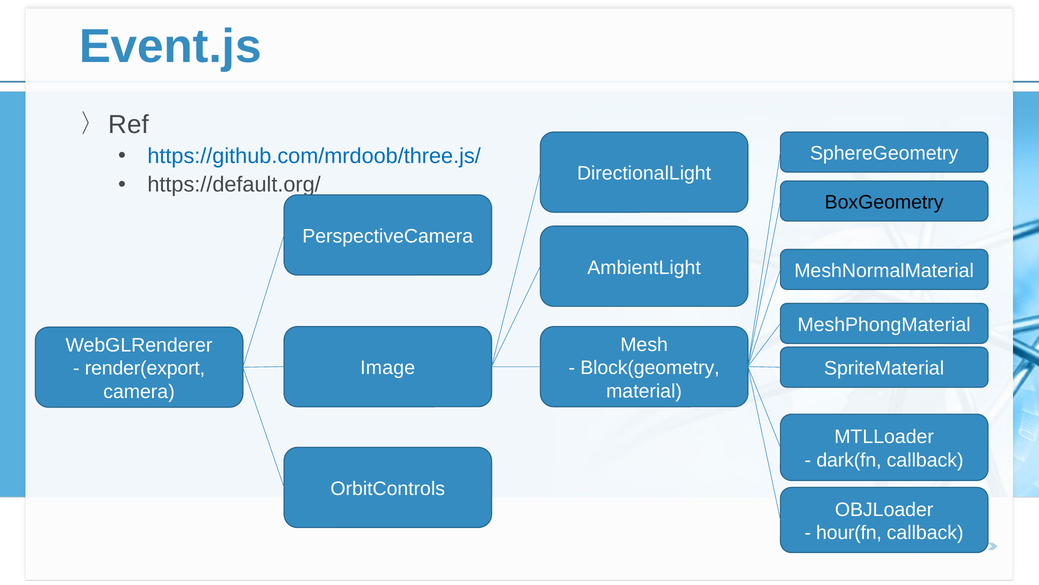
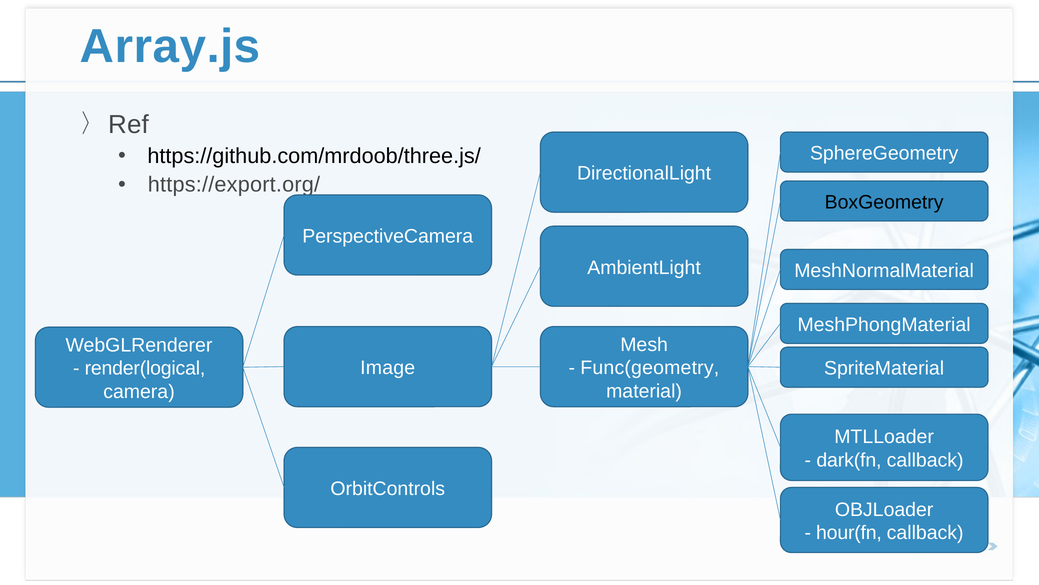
Event.js: Event.js -> Array.js (170, 46)
https://github.com/mrdoob/three.js/ colour: blue -> black (314, 156)
https://default.org/: https://default.org/ -> https://export.org/ (234, 185)
Block(geometry: Block(geometry -> Func(geometry (650, 368)
render(export: render(export -> render(logical (145, 368)
